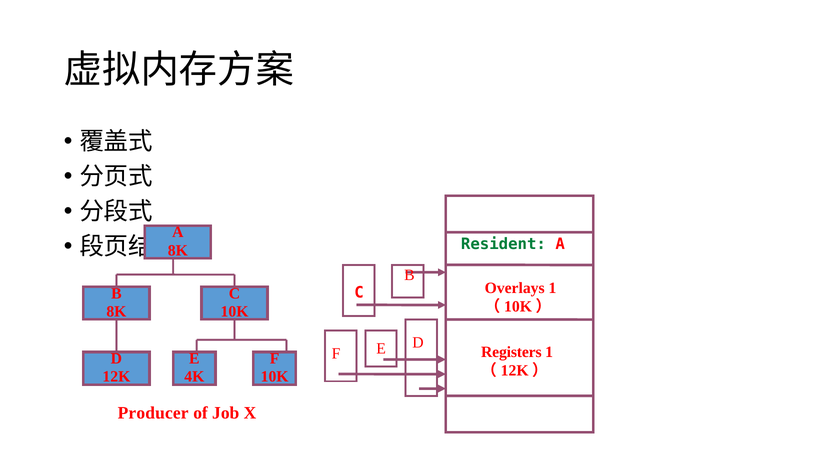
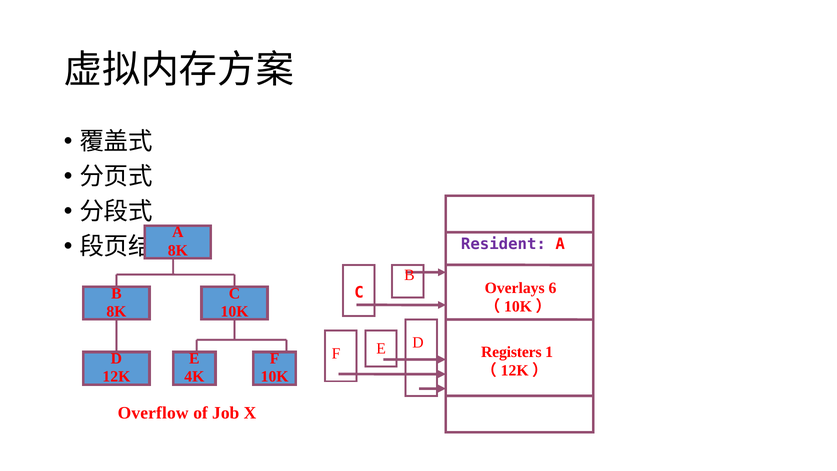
Resident colour: green -> purple (503, 244)
Overlays 1: 1 -> 6 (553, 288)
Producer: Producer -> Overflow (153, 413)
